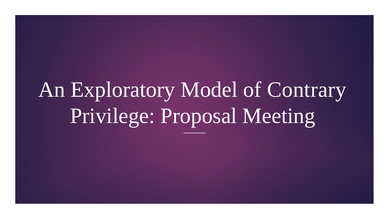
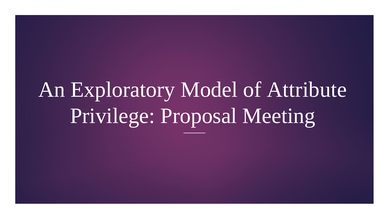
Contrary: Contrary -> Attribute (307, 90)
